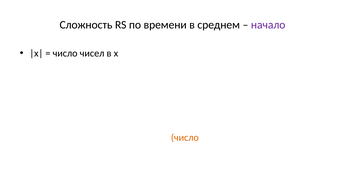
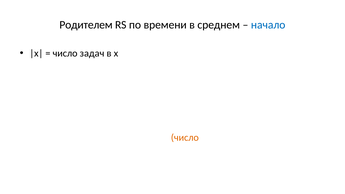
Cложность: Cложность -> Родителем (86, 25)
начало colour: purple -> blue (268, 25)
чисел: чисел -> задач (92, 53)
